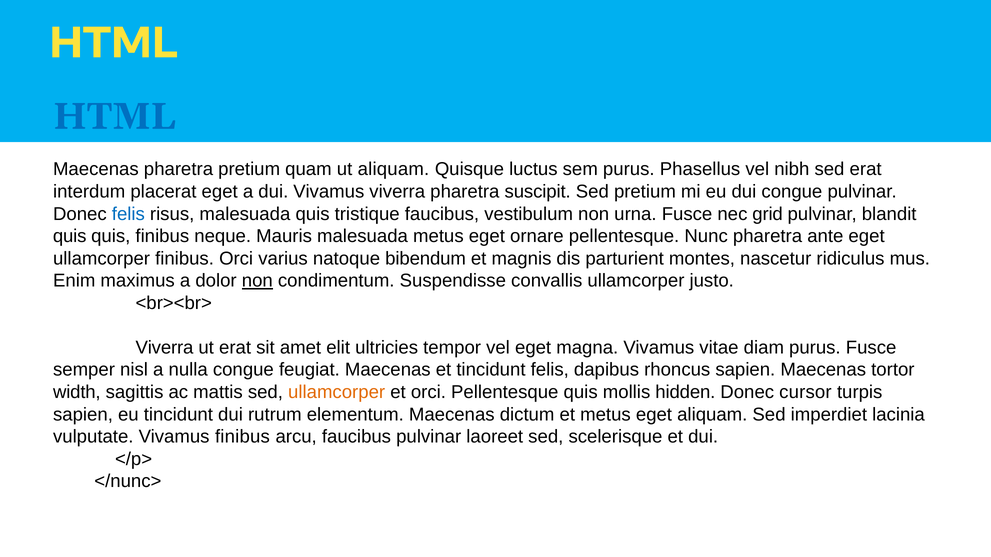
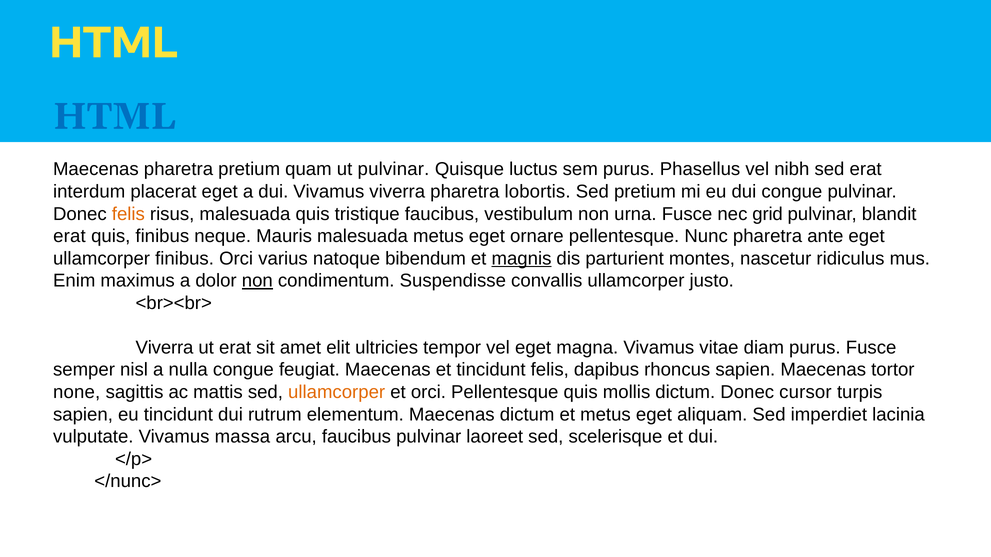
ut aliquam: aliquam -> pulvinar (393, 169)
suscipit: suscipit -> lobortis (538, 192)
felis colour: blue -> orange (128, 214)
quis: quis -> erat (69, 236)
magnis underline: none -> present (521, 259)
width: width -> none (77, 392)
mollis hidden: hidden -> dictum (685, 392)
Vivamus finibus: finibus -> massa (242, 437)
